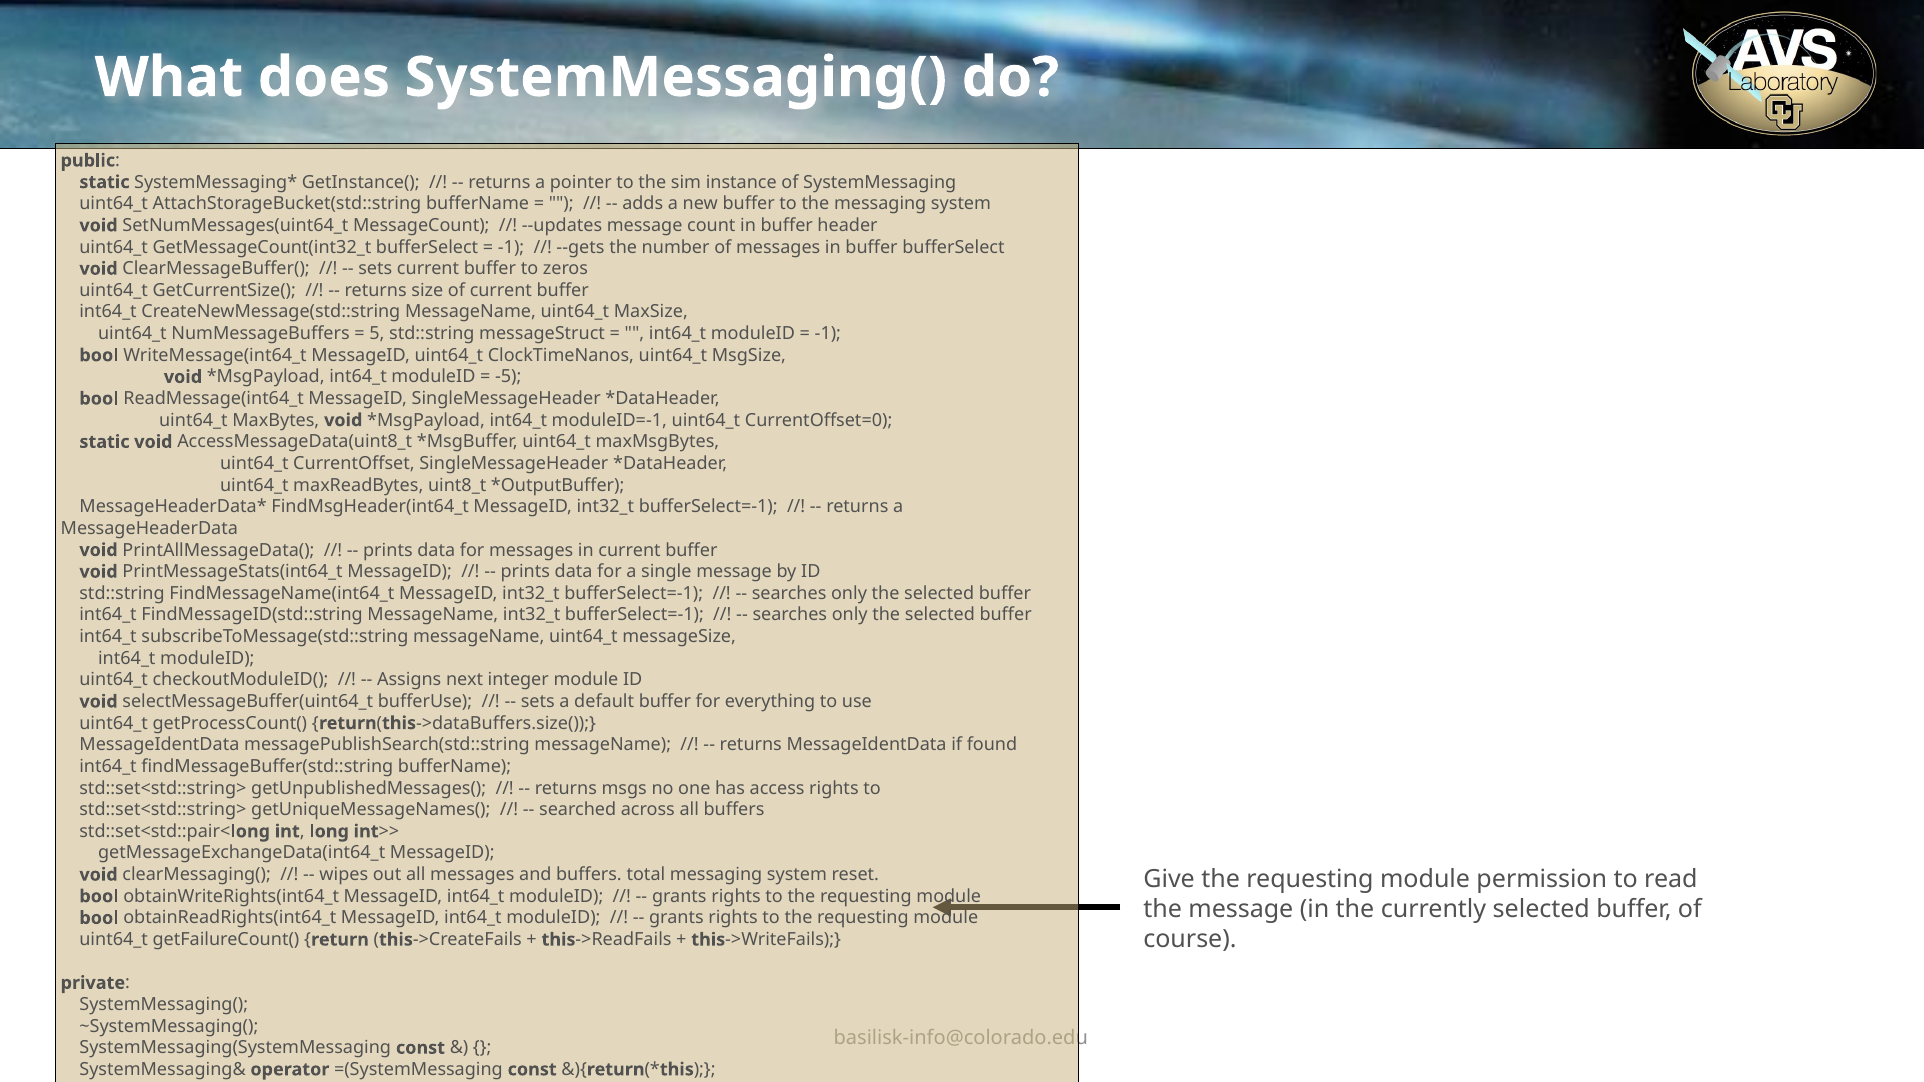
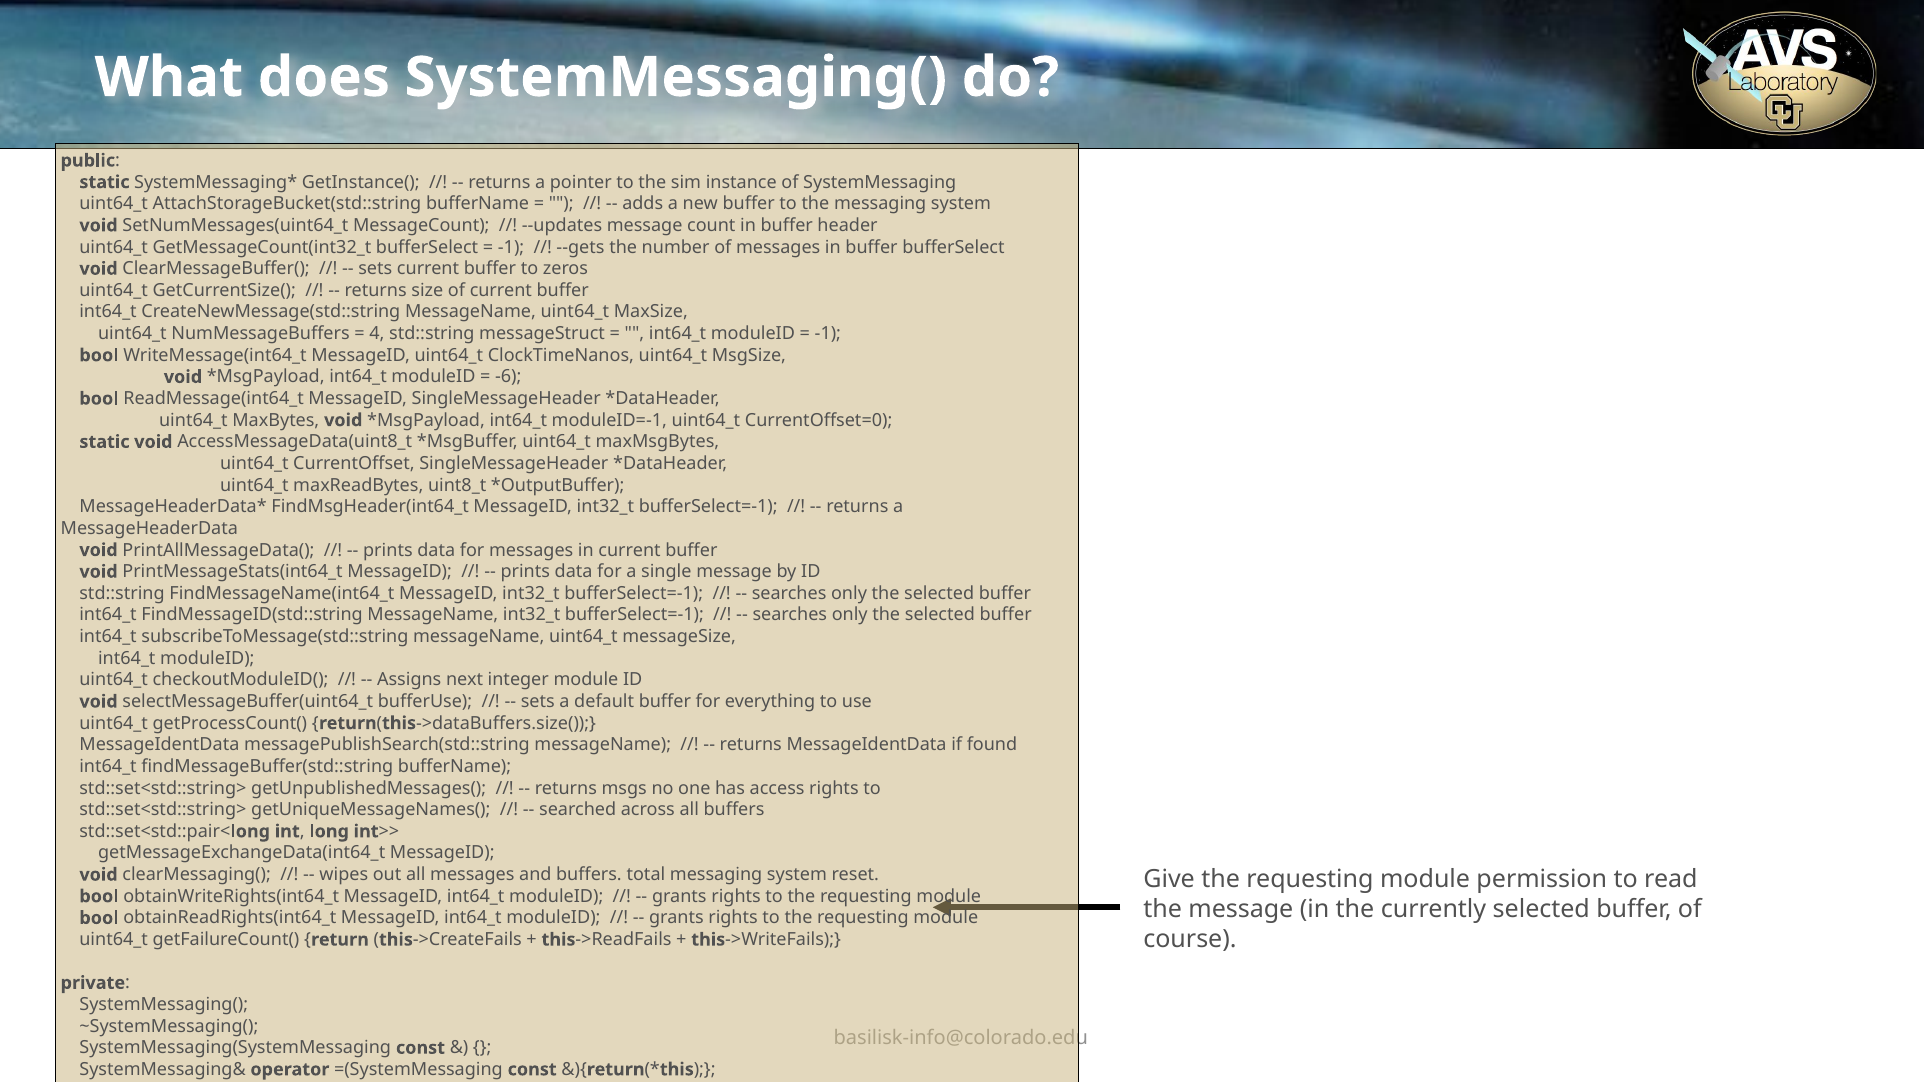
5: 5 -> 4 (377, 334)
-5: -5 -> -6 (508, 377)
